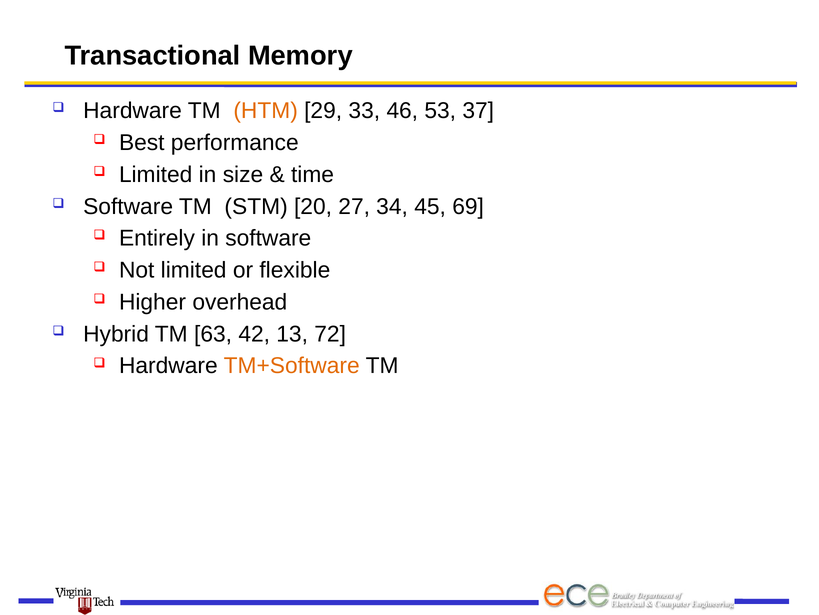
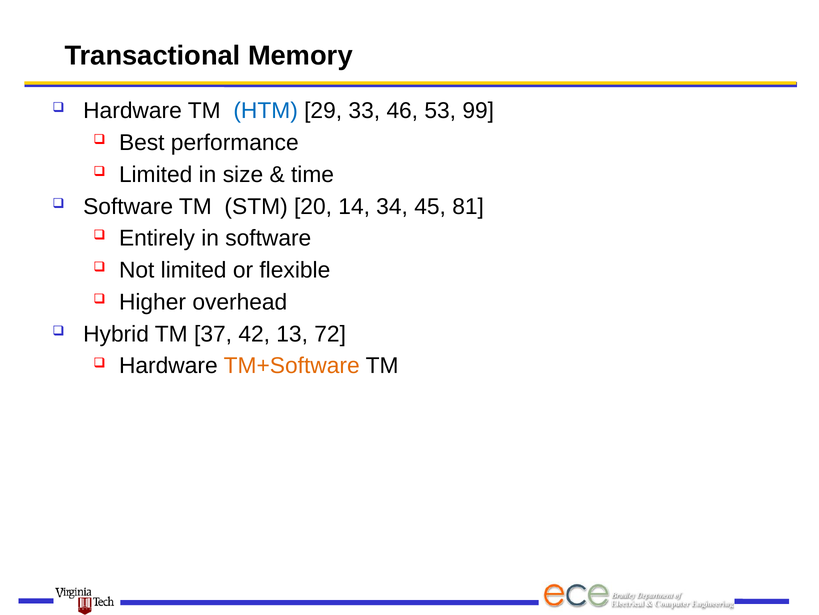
HTM colour: orange -> blue (266, 111)
37: 37 -> 99 (478, 111)
27: 27 -> 14 (354, 206)
69: 69 -> 81 (468, 206)
63: 63 -> 37 (213, 334)
